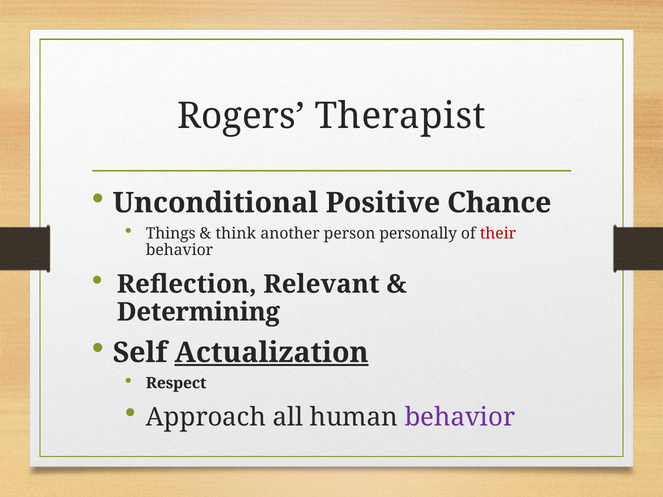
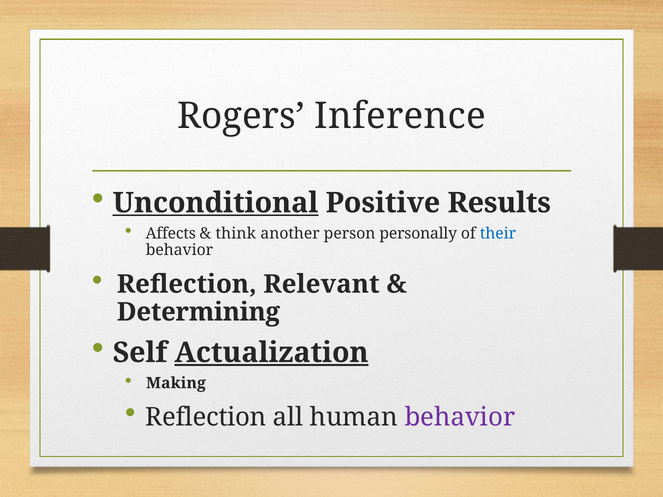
Therapist: Therapist -> Inference (400, 116)
Unconditional underline: none -> present (215, 203)
Chance: Chance -> Results (499, 203)
Things: Things -> Affects (171, 233)
their colour: red -> blue (498, 233)
Respect: Respect -> Making (176, 383)
Approach: Approach -> Reflection (206, 417)
